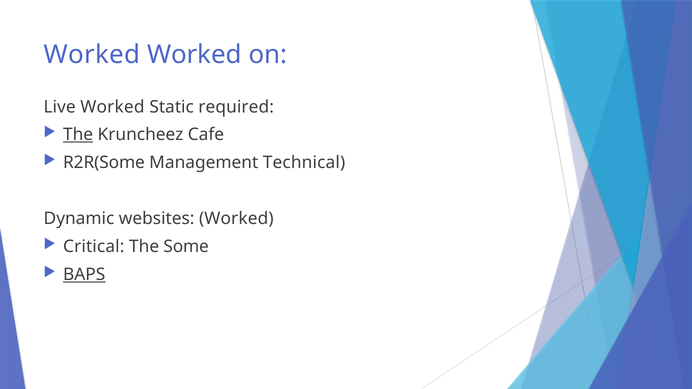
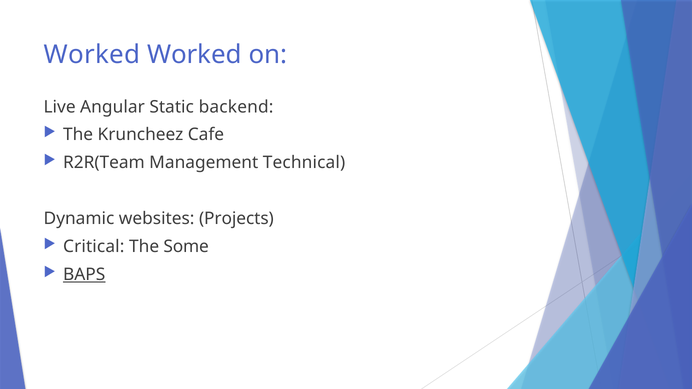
Live Worked: Worked -> Angular (112, 107)
required: required -> backend (236, 107)
The underline: present -> none (78, 135)
R2R(Some: R2R(Some -> R2R(Team (104, 163)
websites Worked: Worked -> Projects (236, 219)
